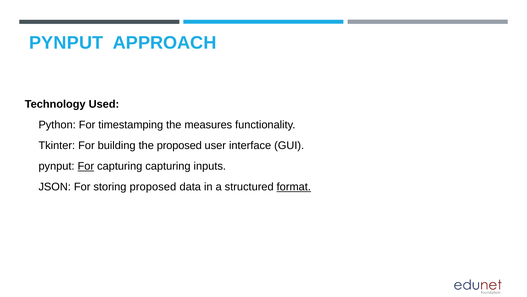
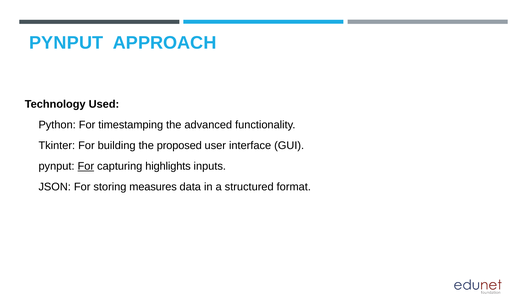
measures: measures -> advanced (208, 125)
capturing capturing: capturing -> highlights (168, 166)
storing proposed: proposed -> measures (153, 187)
format underline: present -> none (294, 187)
